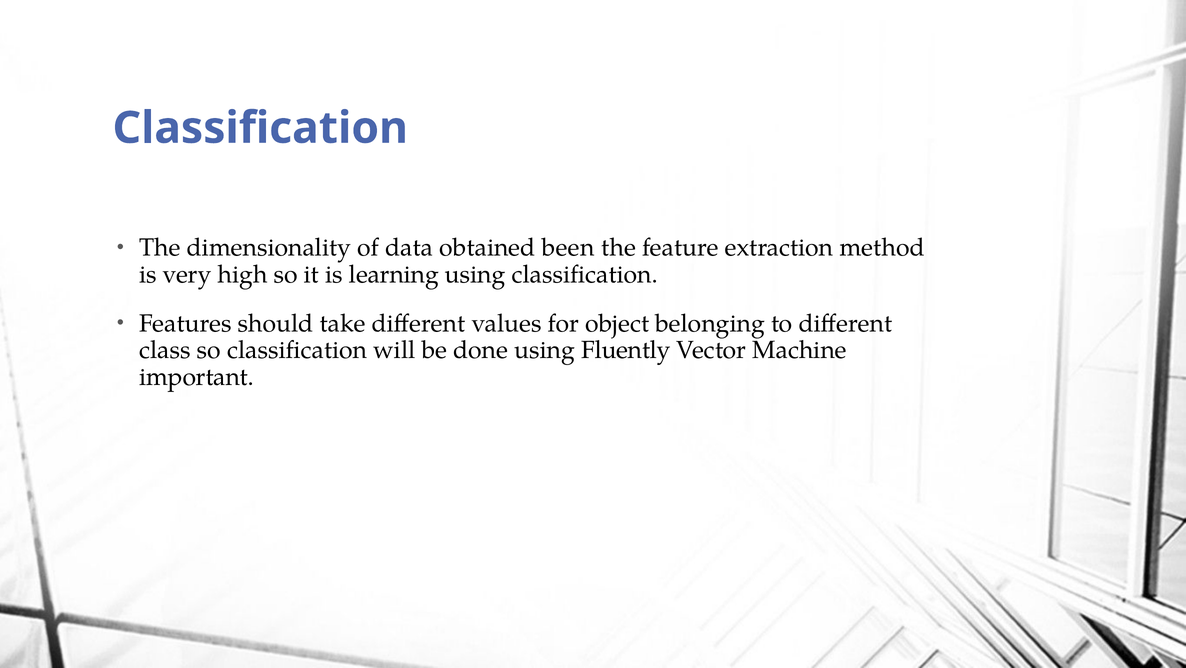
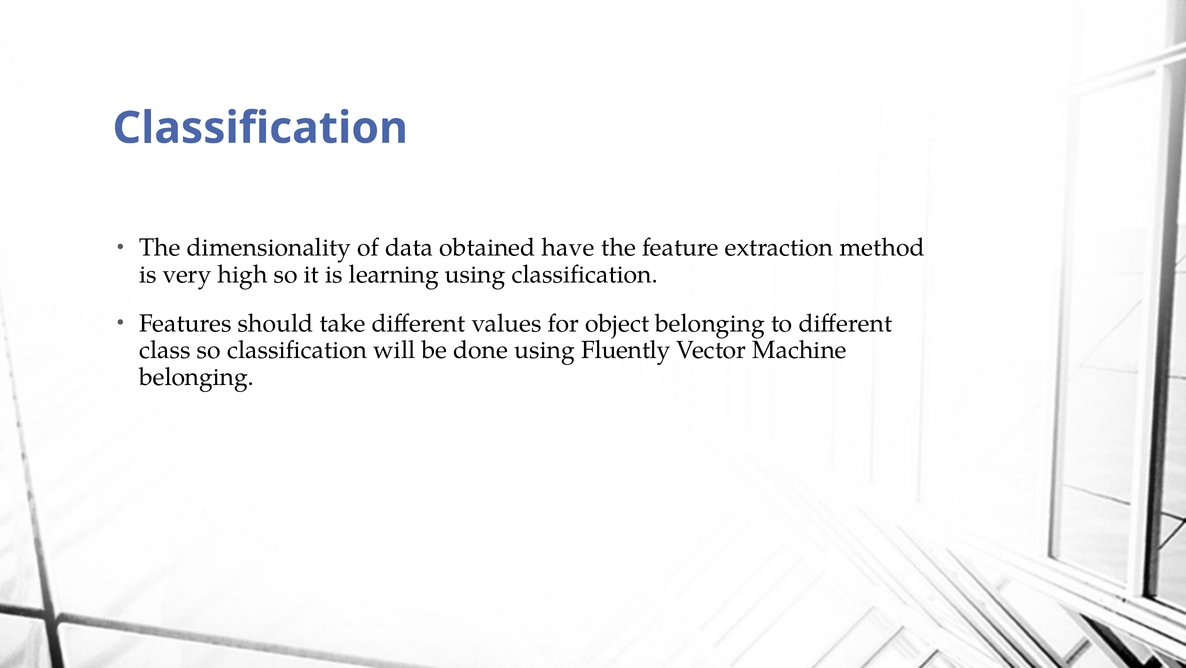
been: been -> have (568, 248)
important: important -> belonging (197, 377)
